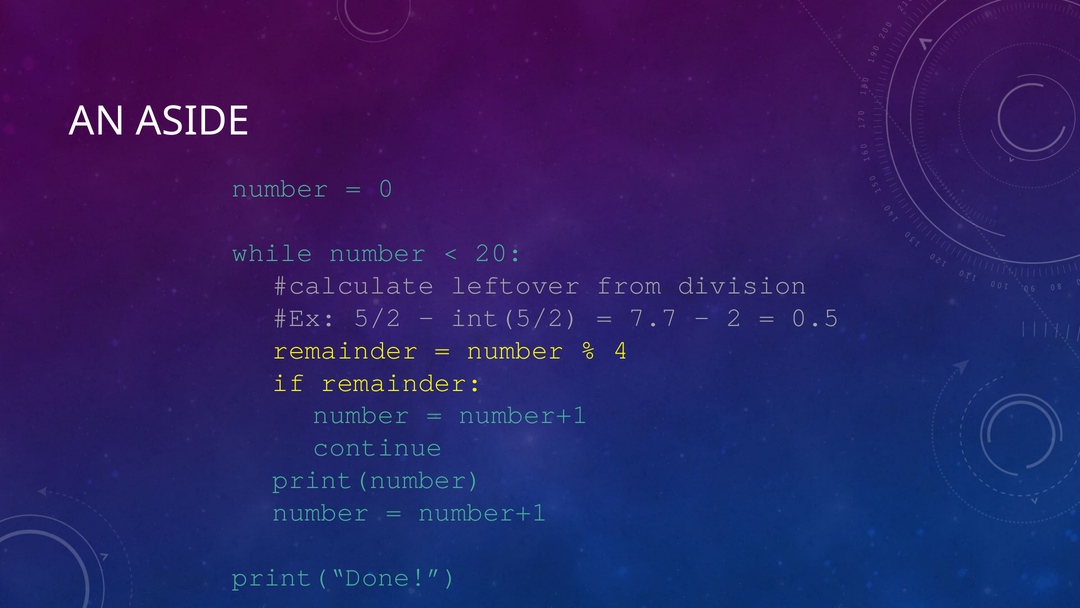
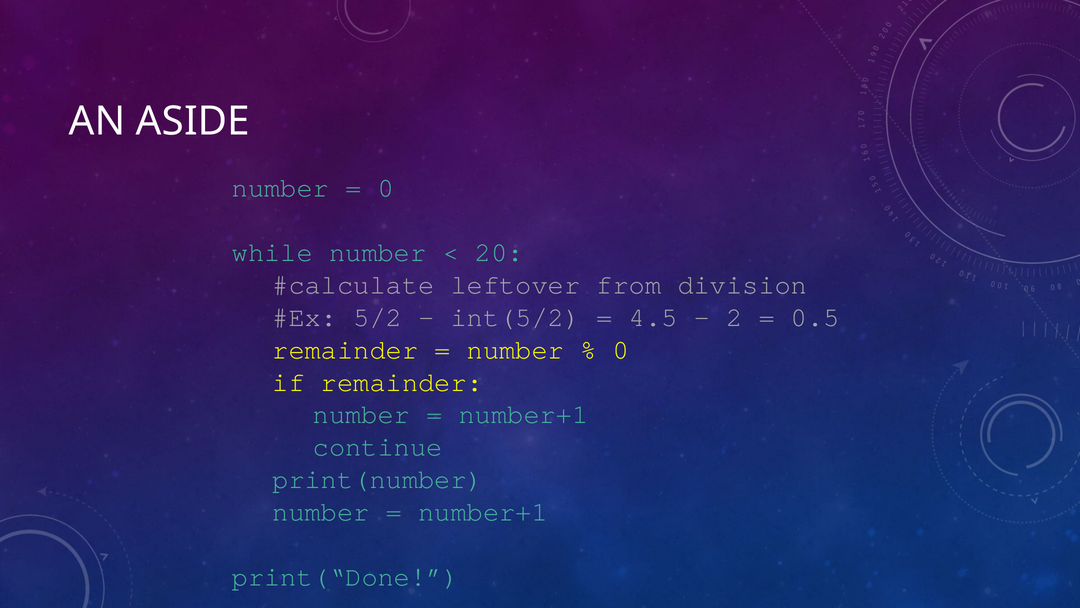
7.7: 7.7 -> 4.5 (653, 317)
4: 4 -> 0 (621, 349)
